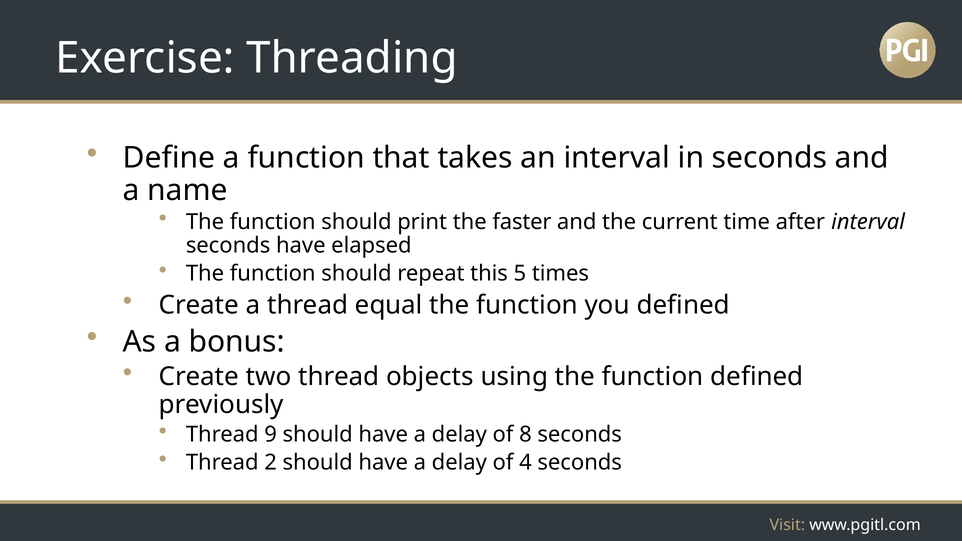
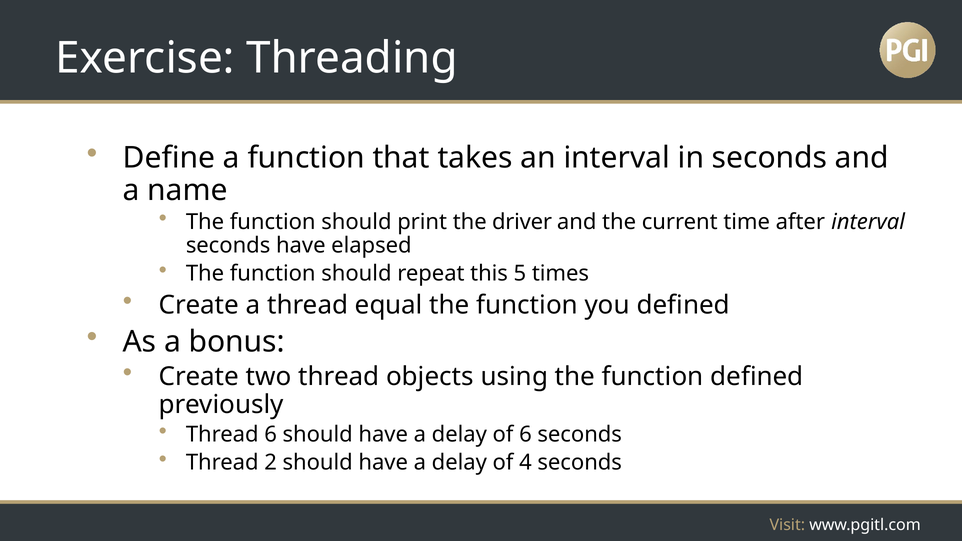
faster: faster -> driver (522, 222)
Thread 9: 9 -> 6 (271, 435)
of 8: 8 -> 6 (525, 435)
